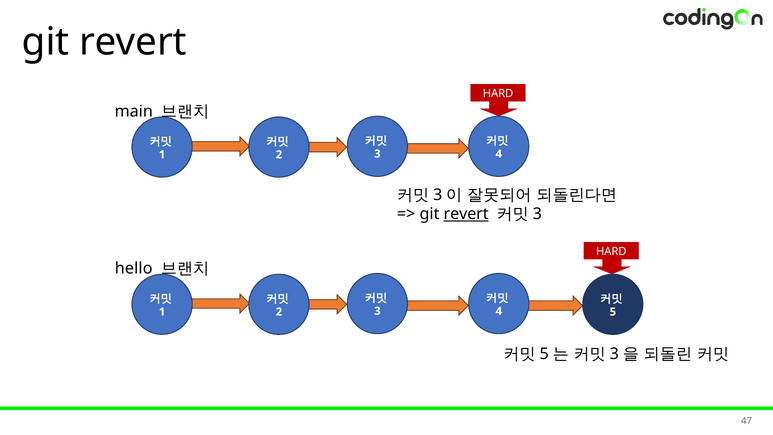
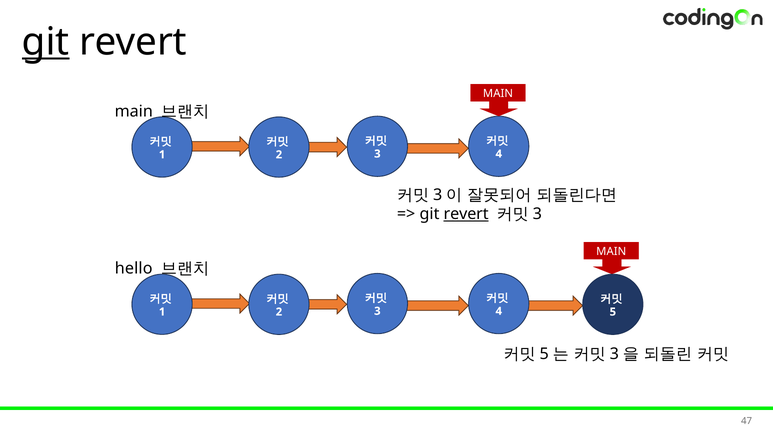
git underline: none -> present (46, 42)
HARD: HARD -> MAIN (498, 93)
HARD: HARD -> MAIN (611, 251)
